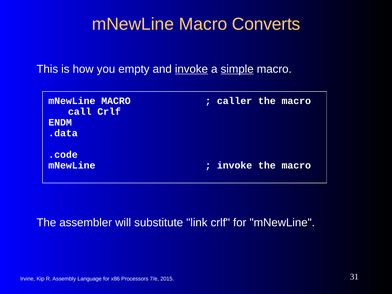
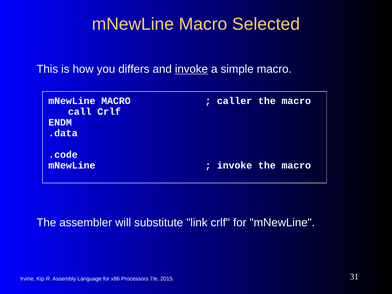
Converts: Converts -> Selected (266, 24)
empty: empty -> differs (134, 69)
simple underline: present -> none (237, 69)
